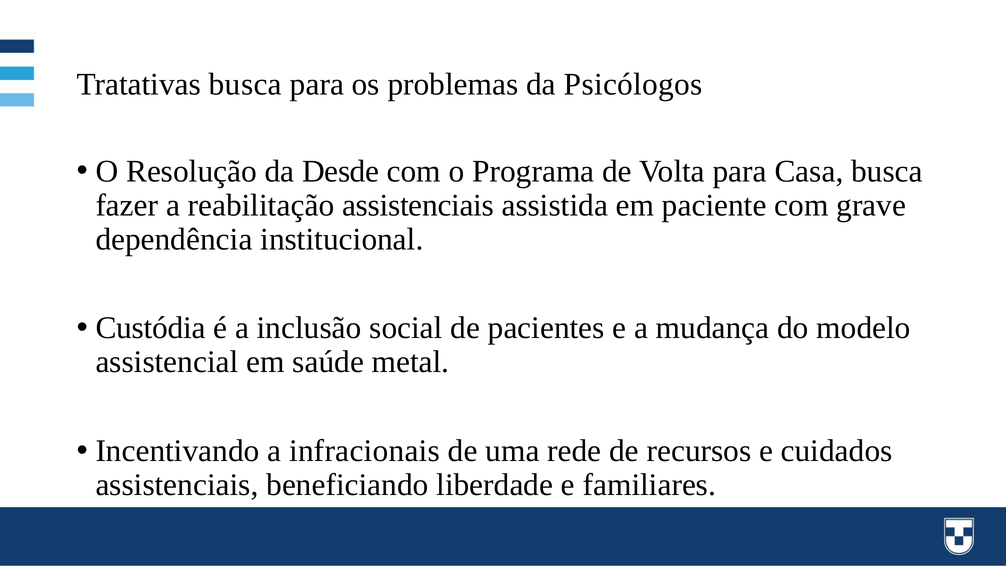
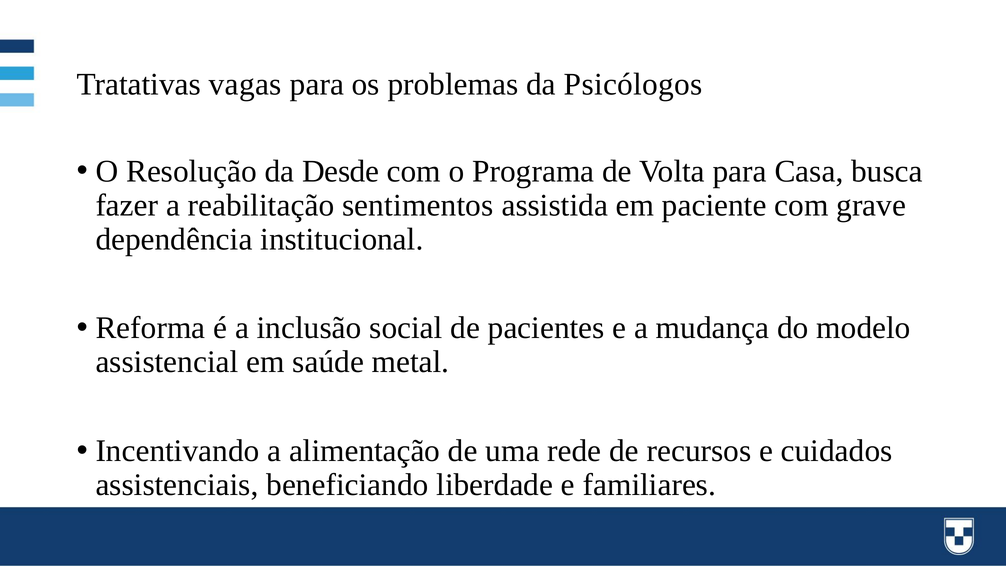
Tratativas busca: busca -> vagas (245, 85)
reabilitação assistenciais: assistenciais -> sentimentos (418, 205)
Custódia: Custódia -> Reforma (150, 328)
infracionais: infracionais -> alimentação (365, 451)
